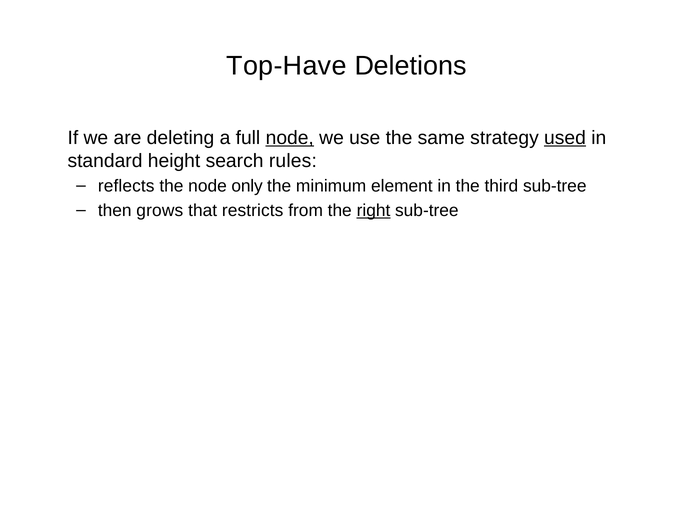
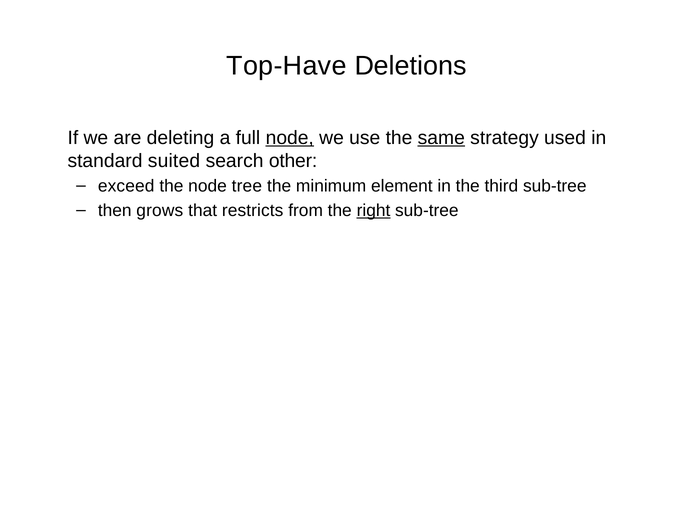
same underline: none -> present (441, 138)
used underline: present -> none (565, 138)
height: height -> suited (174, 161)
rules: rules -> other (293, 161)
reflects: reflects -> exceed (126, 186)
only: only -> tree (247, 186)
